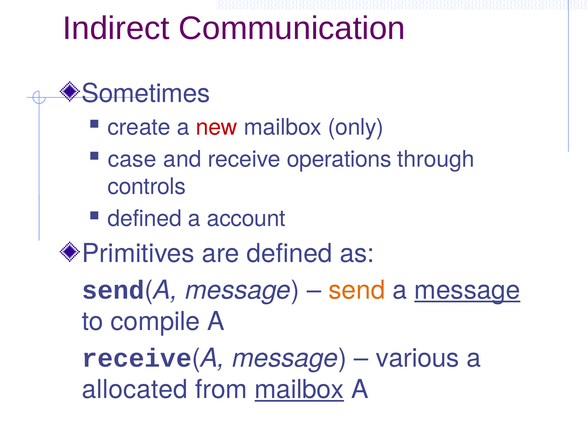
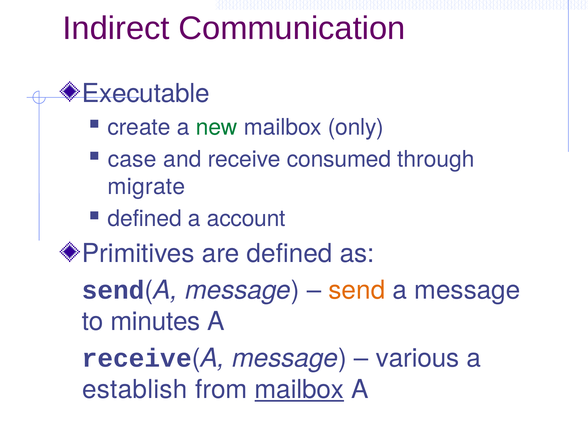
Sometimes: Sometimes -> Executable (146, 93)
new colour: red -> green (217, 127)
operations: operations -> consumed (339, 159)
controls: controls -> migrate (146, 187)
message underline: present -> none (467, 290)
compile: compile -> minutes (155, 322)
allocated: allocated -> establish (135, 390)
